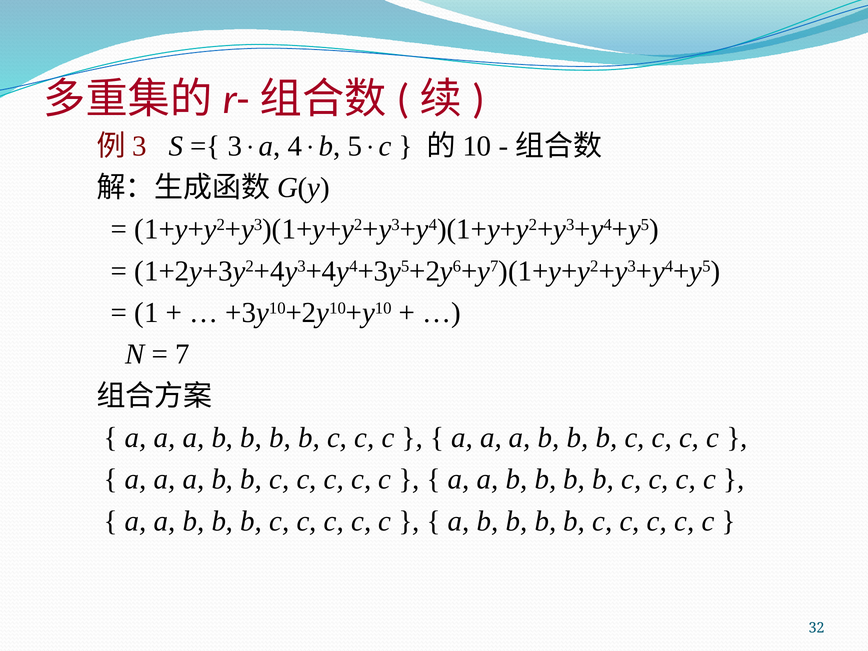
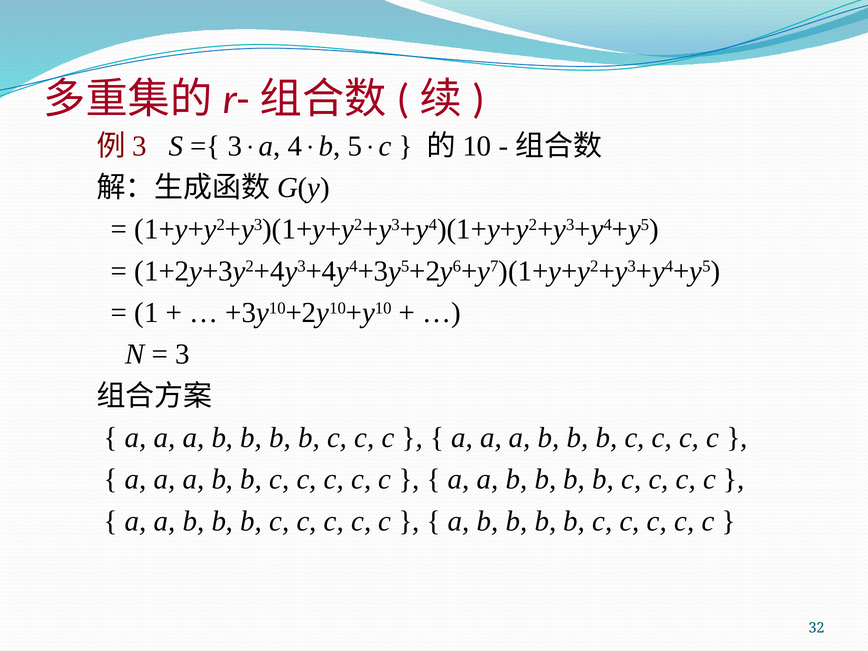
7: 7 -> 3 (183, 354)
